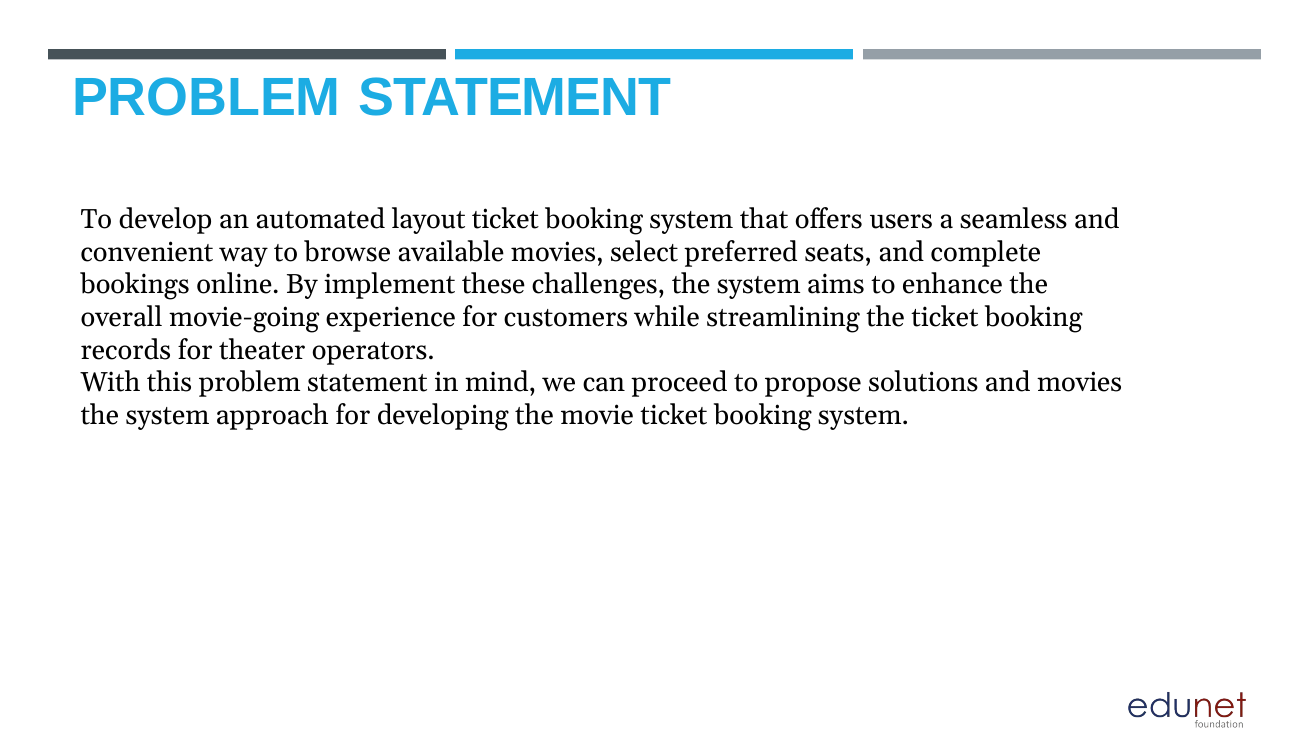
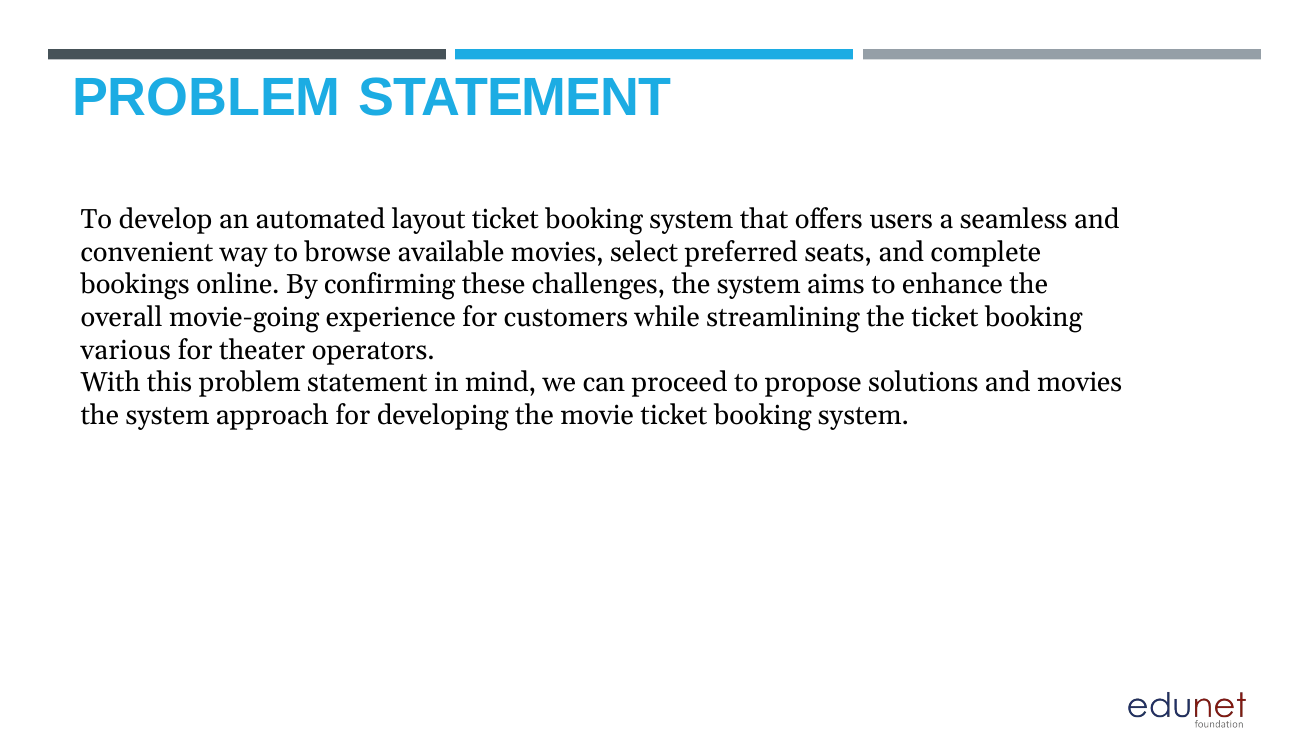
implement: implement -> confirming (390, 285)
records: records -> various (126, 350)
